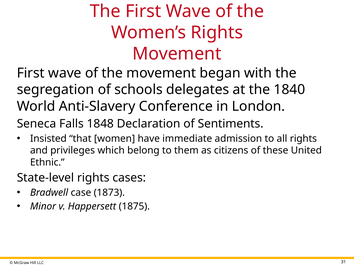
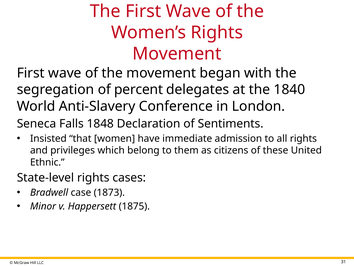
schools: schools -> percent (139, 89)
